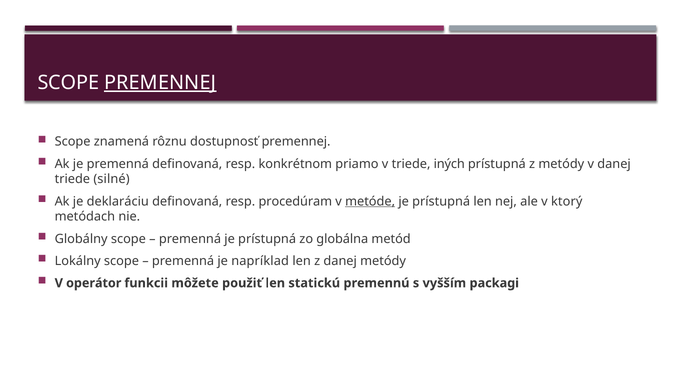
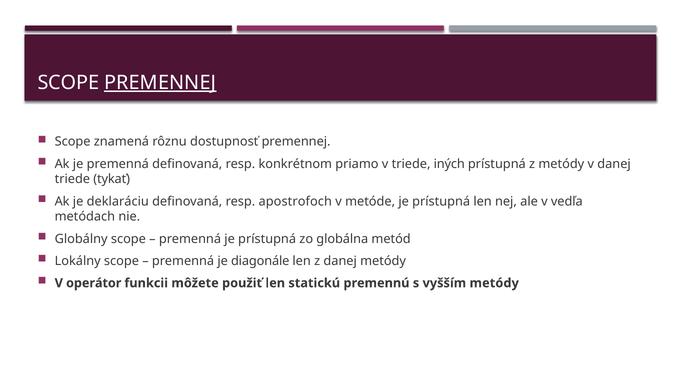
silné: silné -> tykať (112, 179)
procedúram: procedúram -> apostrofoch (295, 201)
metóde underline: present -> none (370, 201)
ktorý: ktorý -> vedľa (567, 201)
napríklad: napríklad -> diagonále (260, 261)
vyšším packagi: packagi -> metódy (494, 283)
